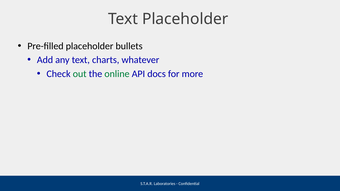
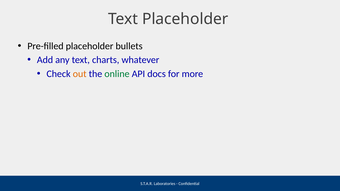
out colour: green -> orange (80, 74)
